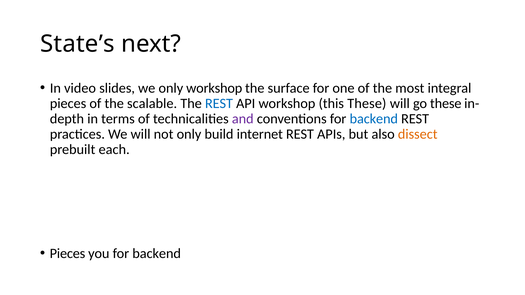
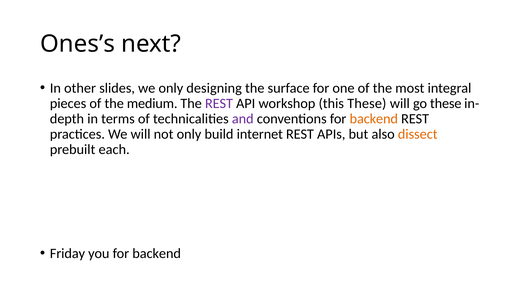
State’s: State’s -> Ones’s (77, 44)
video: video -> other (80, 88)
only workshop: workshop -> designing (214, 88)
scalable: scalable -> medium (152, 104)
REST colour: blue -> purple (219, 104)
backend colour: blue -> orange (374, 119)
Pieces: Pieces -> Friday (67, 254)
